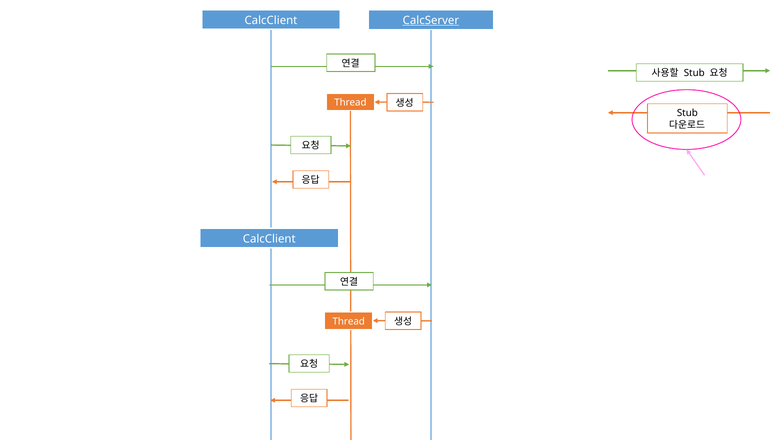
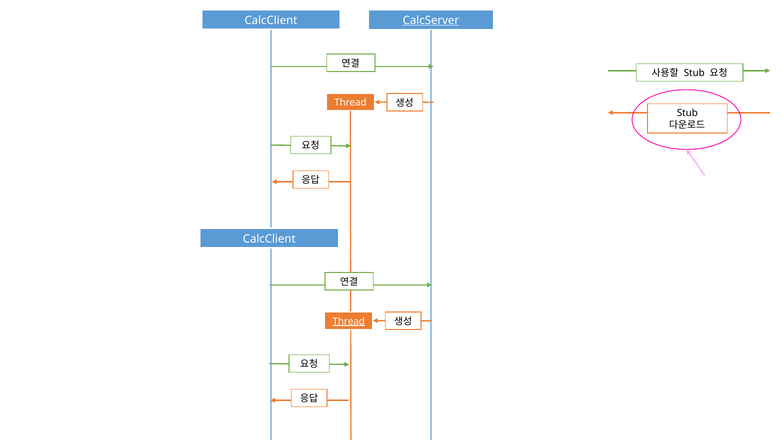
Thread underline: none -> present (349, 321)
